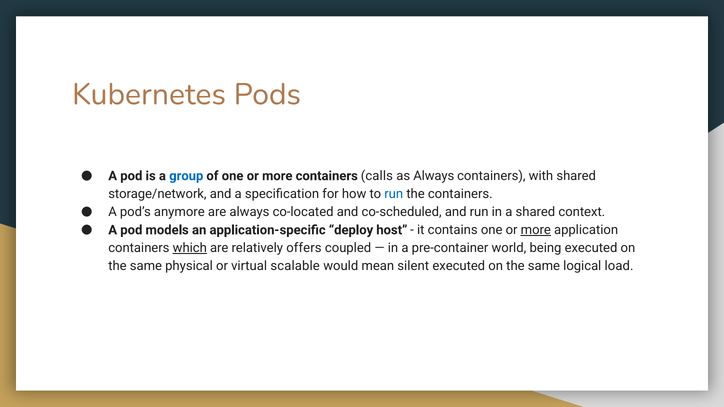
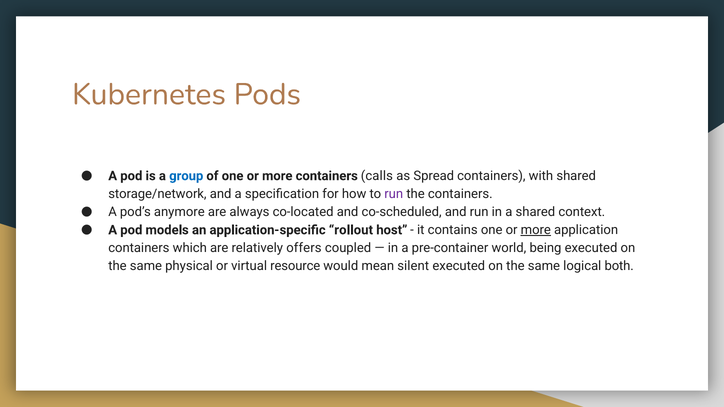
as Always: Always -> Spread (434, 176)
run colour: blue -> purple (394, 194)
deploy: deploy -> rollout (351, 230)
which underline: present -> none (190, 248)
scalable: scalable -> resource (295, 266)
load: load -> both (619, 266)
